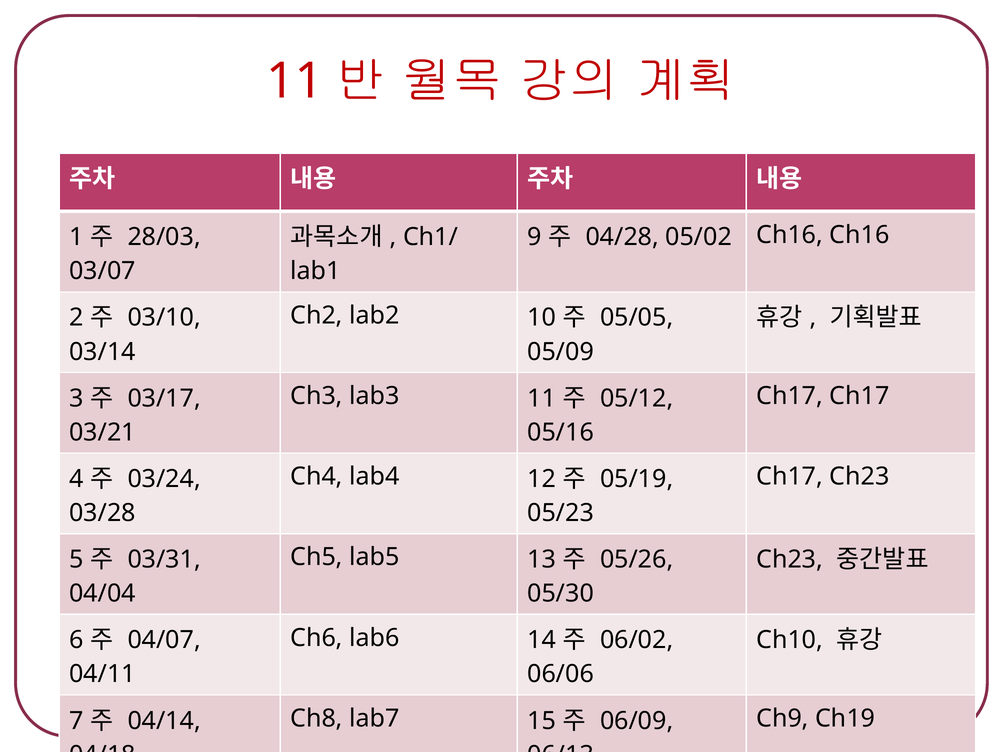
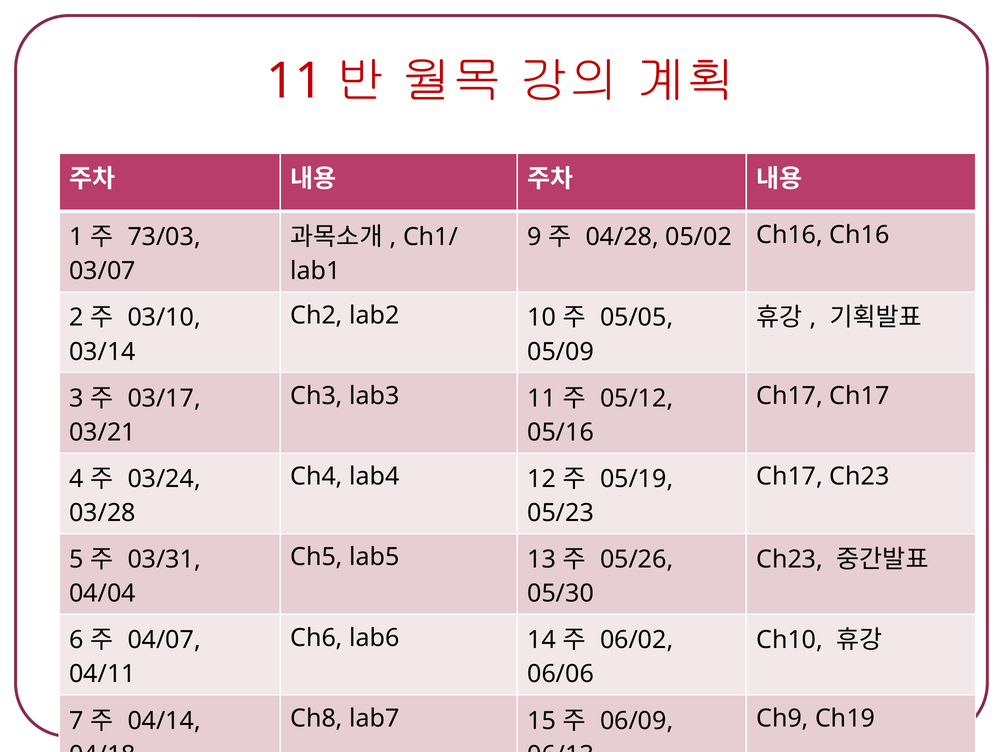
28/03: 28/03 -> 73/03 (164, 237)
